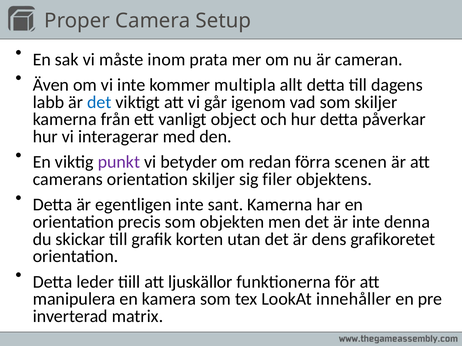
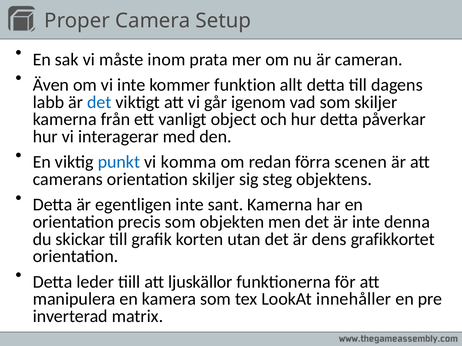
multipla: multipla -> funktion (245, 85)
punkt colour: purple -> blue (119, 162)
betyder: betyder -> komma (189, 162)
filer: filer -> steg (277, 180)
grafikoretet: grafikoretet -> grafikkortet (393, 240)
